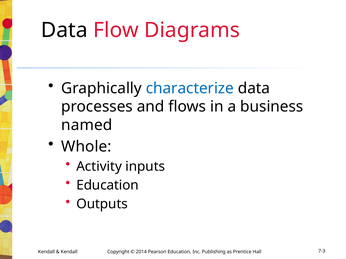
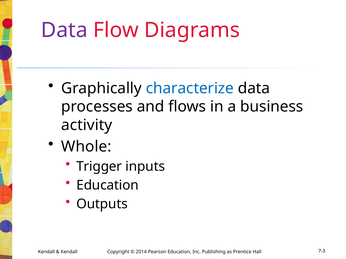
Data colour: black -> purple (64, 30)
named: named -> activity (87, 125)
Activity: Activity -> Trigger (99, 167)
